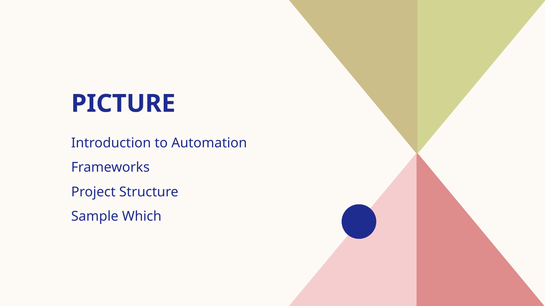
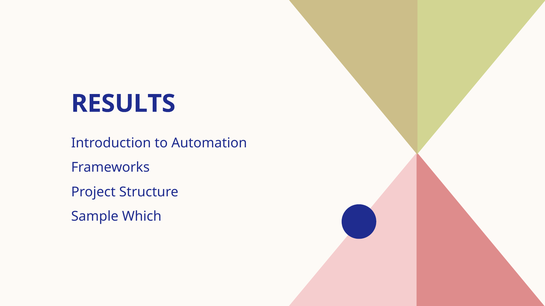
PICTURE: PICTURE -> RESULTS (123, 104)
